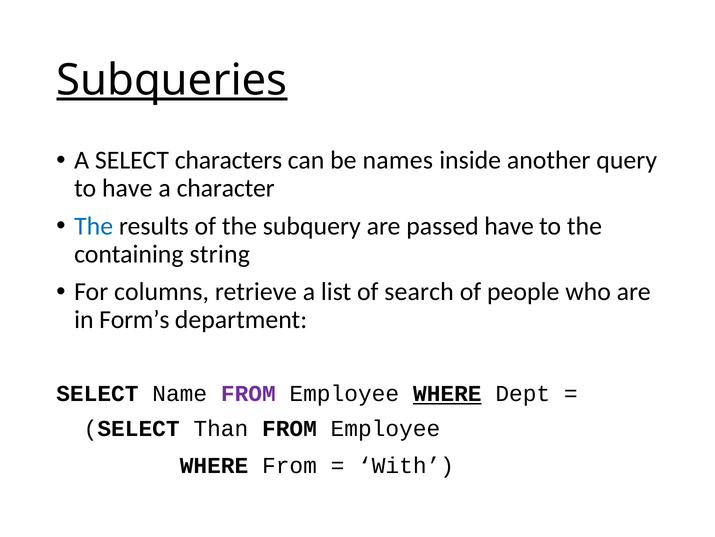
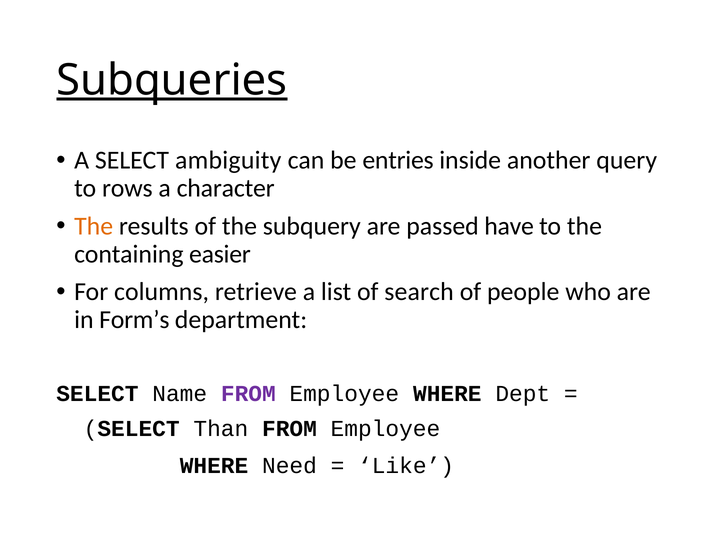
characters: characters -> ambiguity (228, 160)
names: names -> entries (398, 160)
to have: have -> rows (127, 188)
The colour: blue -> orange (94, 226)
string: string -> easier (220, 254)
WHERE underline: present -> none (447, 393)
WHERE From: From -> Need (289, 465)
With: With -> Like (406, 465)
